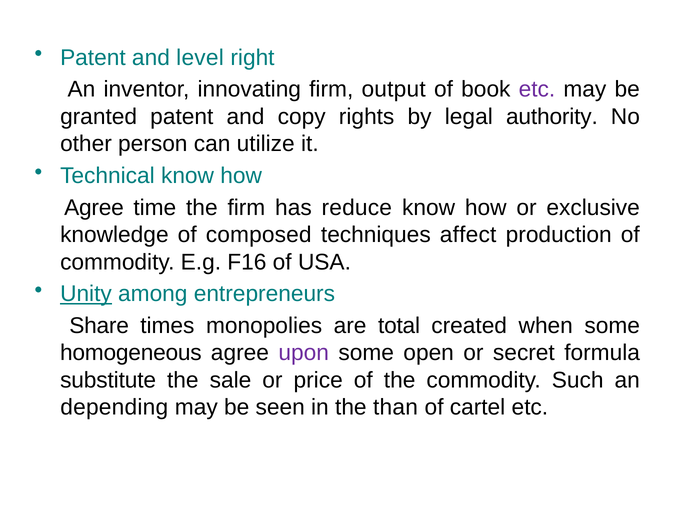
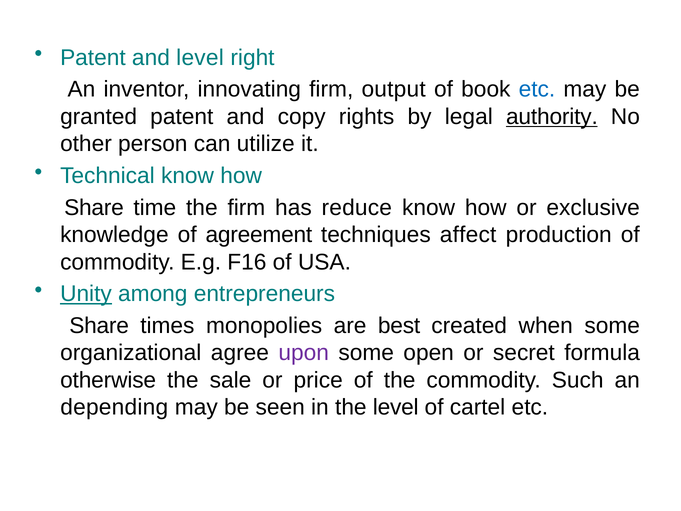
etc colour: purple -> blue (537, 89)
authority underline: none -> present (552, 117)
Agree: Agree -> Share (94, 207)
composed: composed -> agreement (259, 235)
total: total -> best (399, 325)
homogeneous: homogeneous -> organizational (131, 353)
substitute: substitute -> otherwise (108, 380)
the than: than -> level (396, 407)
